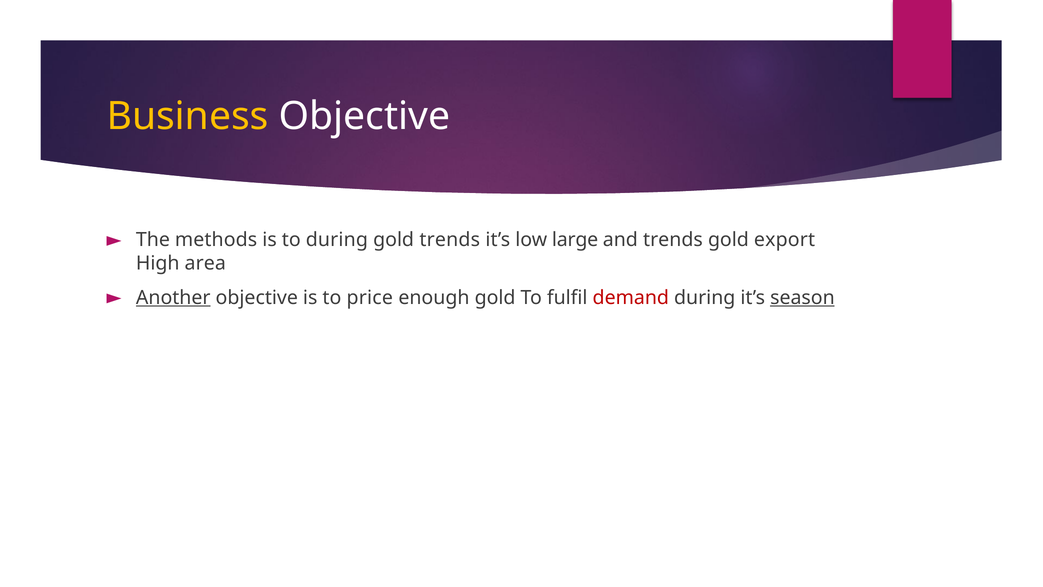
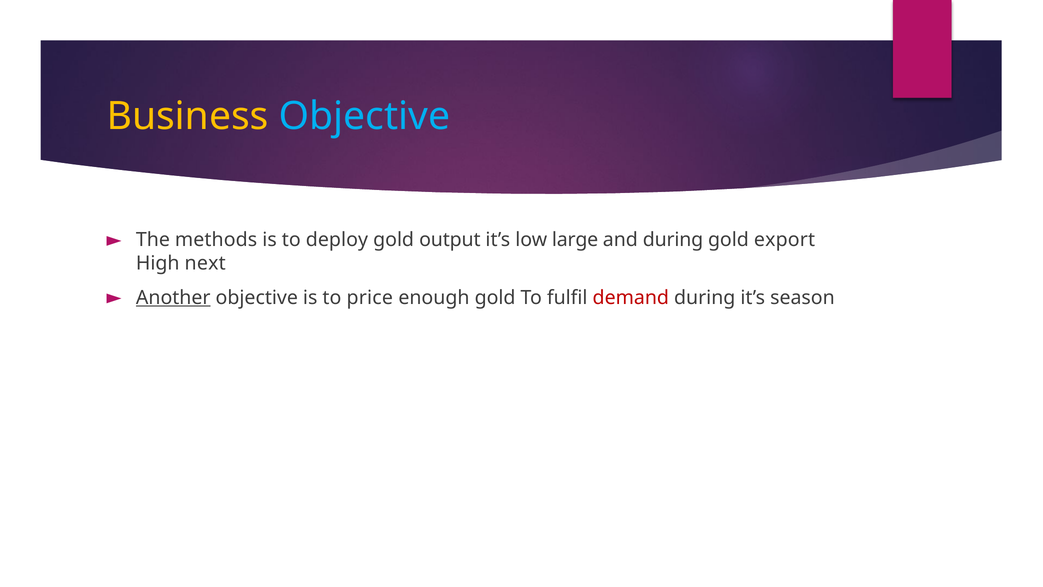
Objective colour: white -> light blue (365, 116)
to during: during -> deploy (337, 240)
gold trends: trends -> output (450, 240)
and trends: trends -> during (673, 240)
area: area -> next (205, 263)
season underline: present -> none (802, 298)
